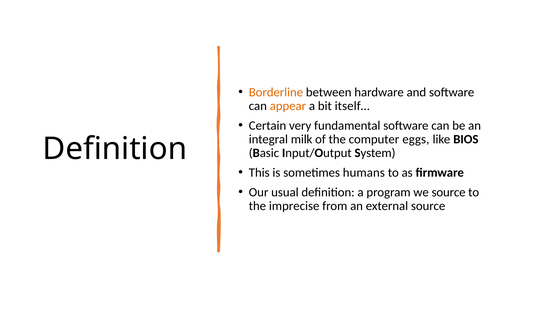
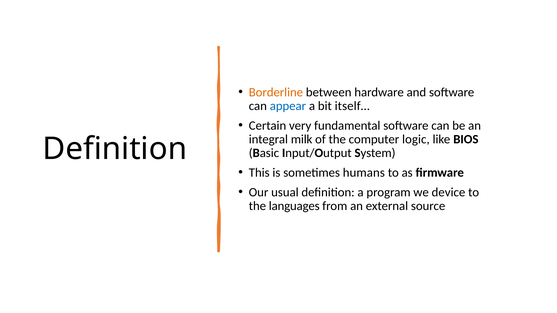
appear colour: orange -> blue (288, 106)
eggs: eggs -> logic (416, 139)
we source: source -> device (448, 192)
imprecise: imprecise -> languages (294, 206)
